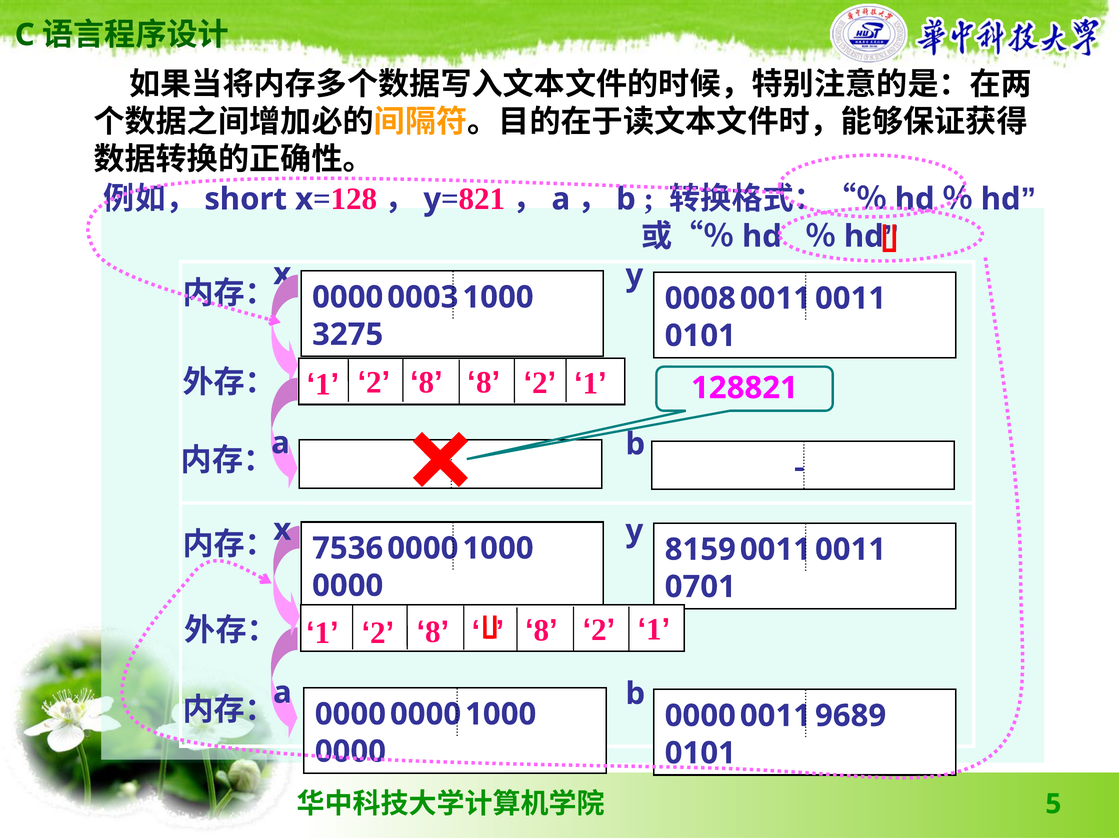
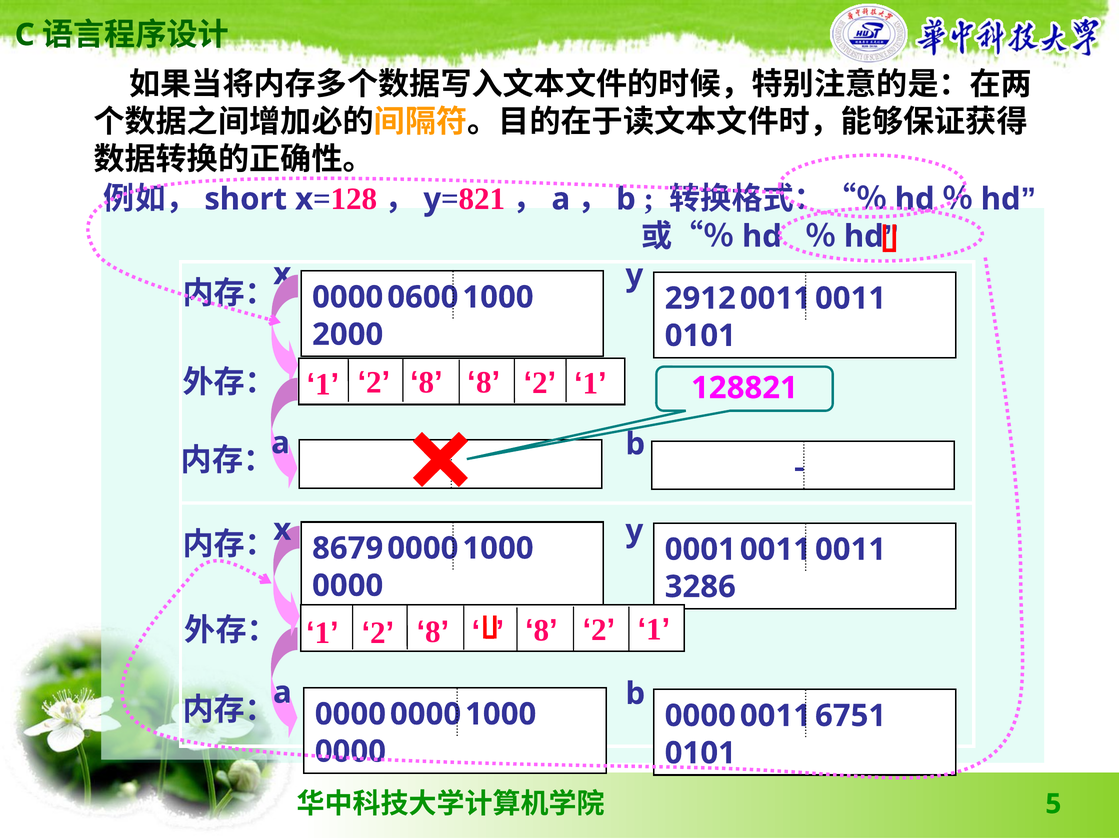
0003: 0003 -> 0600 (423, 297)
0008: 0008 -> 2912 (700, 298)
3275: 3275 -> 2000 (348, 335)
7536: 7536 -> 8679 (348, 548)
8159: 8159 -> 0001 (700, 550)
0701: 0701 -> 3286 (700, 587)
9689: 9689 -> 6751 (851, 716)
